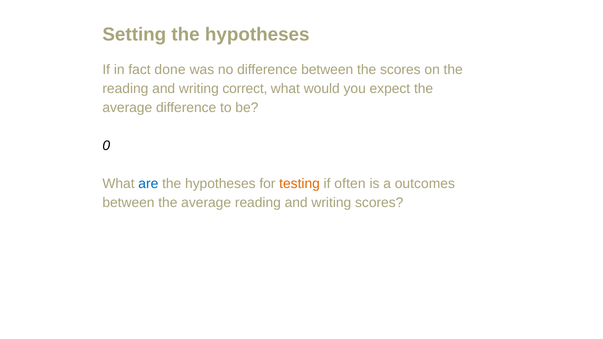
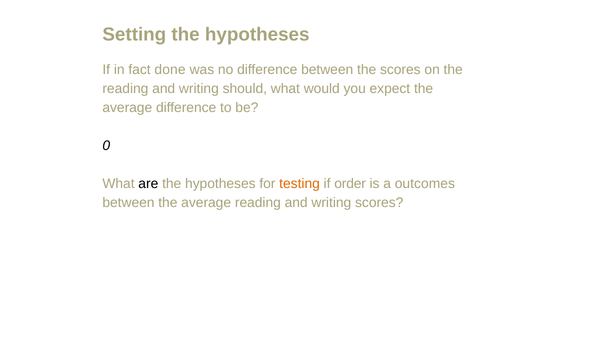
correct: correct -> should (245, 89)
are colour: blue -> black (148, 184)
often: often -> order (350, 184)
